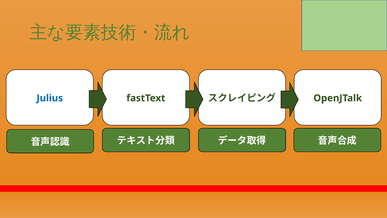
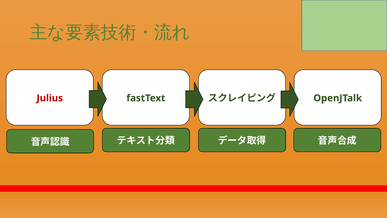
Julius colour: blue -> red (50, 98)
